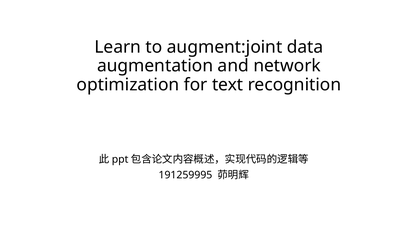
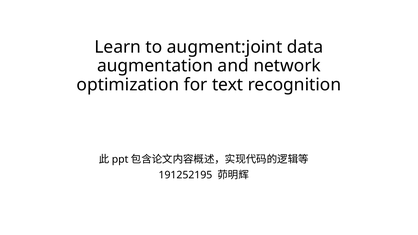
191259995: 191259995 -> 191252195 (185, 175)
